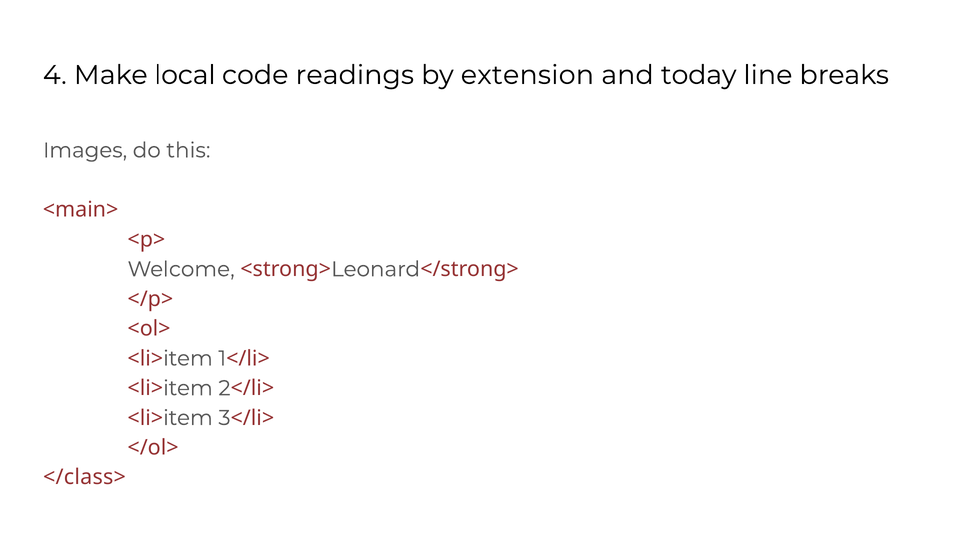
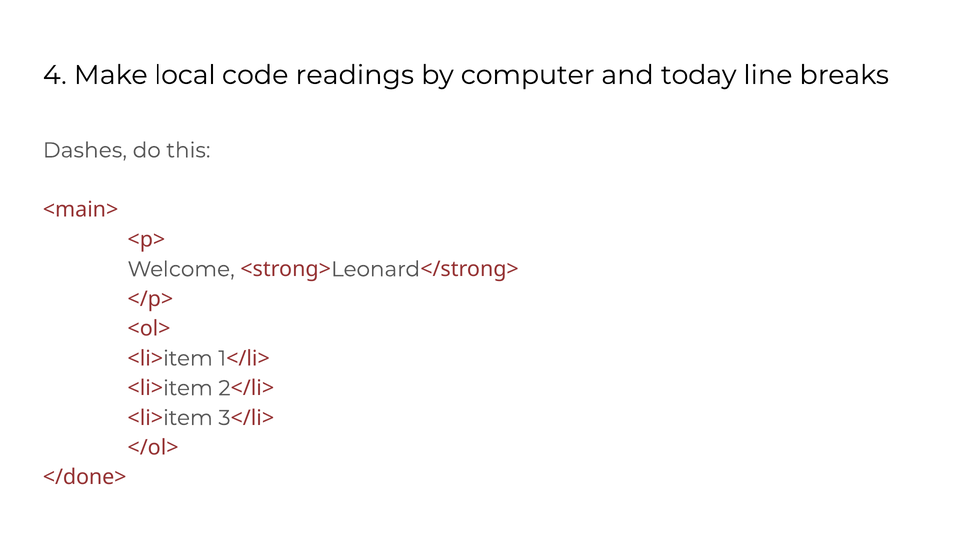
extension: extension -> computer (528, 75)
Images: Images -> Dashes (85, 150)
</class>: </class> -> </done> (85, 478)
